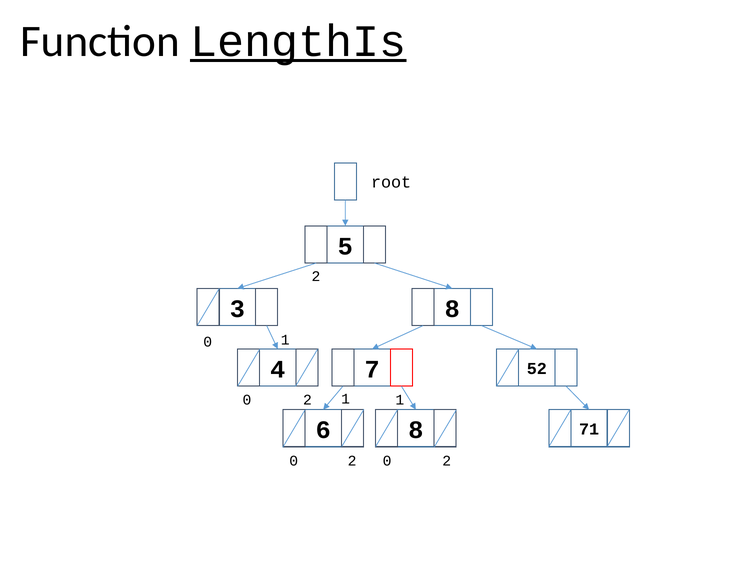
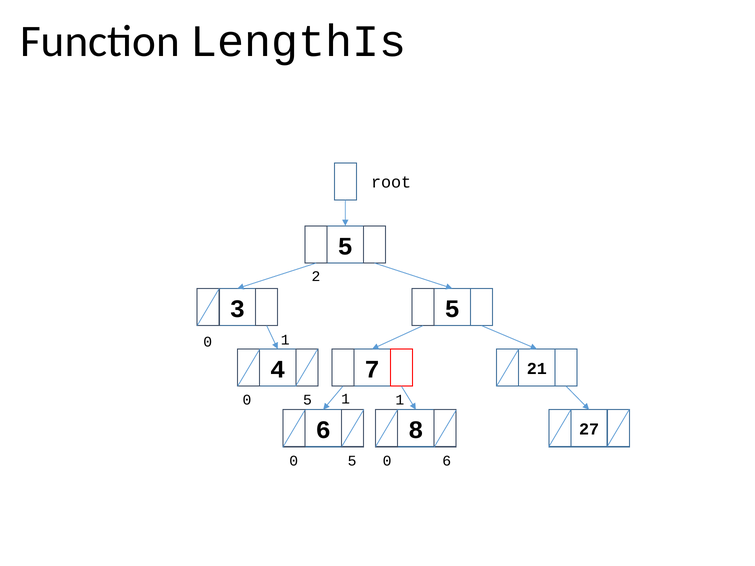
LengthIs underline: present -> none (298, 41)
3 8: 8 -> 5 (452, 309)
52: 52 -> 21 (537, 369)
2: 2 -> 5 (307, 400)
71: 71 -> 27 (589, 430)
2: 2 -> 5 (352, 461)
2: 2 -> 6 (447, 461)
